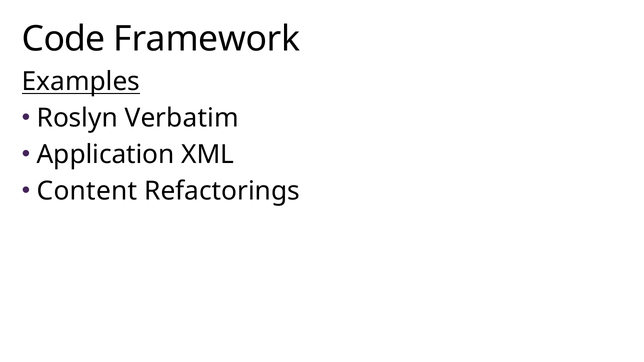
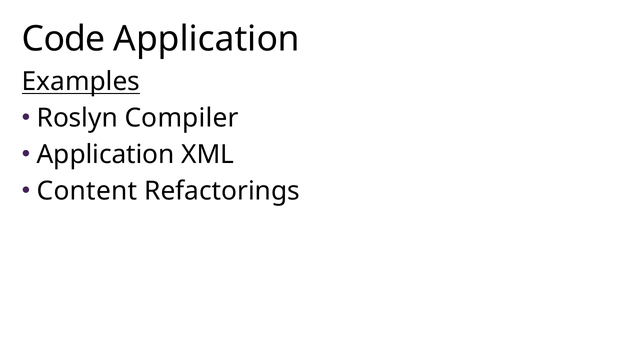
Code Framework: Framework -> Application (207, 39)
Verbatim: Verbatim -> Compiler (182, 118)
